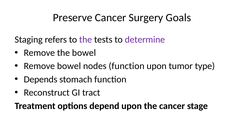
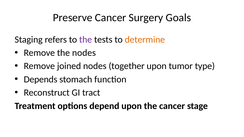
determine colour: purple -> orange (145, 40)
the bowel: bowel -> nodes (84, 53)
Remove bowel: bowel -> joined (69, 66)
nodes function: function -> together (127, 66)
